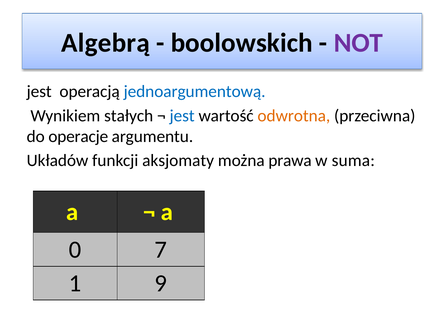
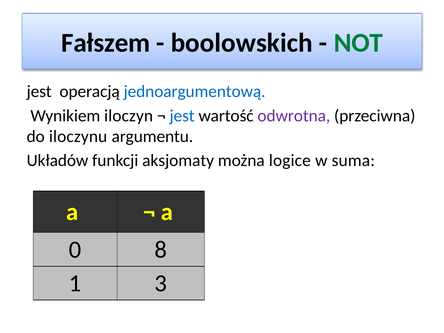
Algebrą: Algebrą -> Fałszem (106, 43)
NOT colour: purple -> green (358, 43)
stałych: stałych -> iloczyn (129, 116)
odwrotna colour: orange -> purple (294, 116)
operacje: operacje -> iloczynu (78, 136)
prawa: prawa -> logice (290, 161)
7: 7 -> 8 (161, 250)
9: 9 -> 3 (161, 283)
